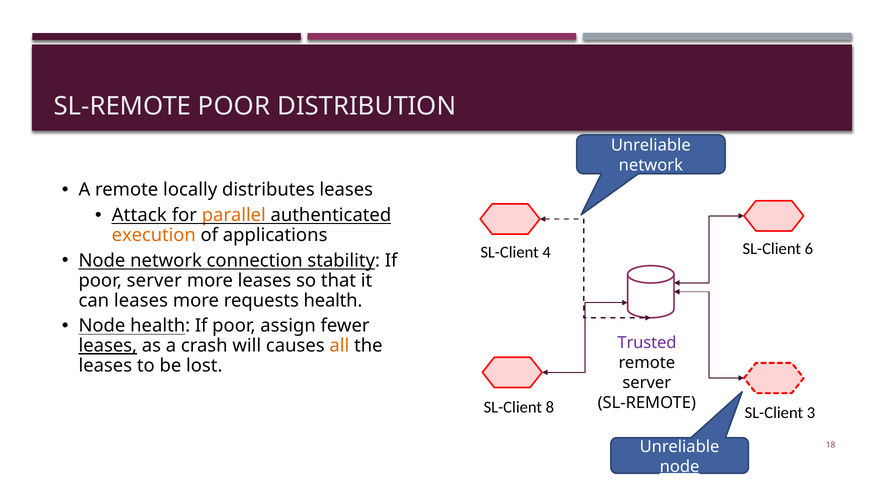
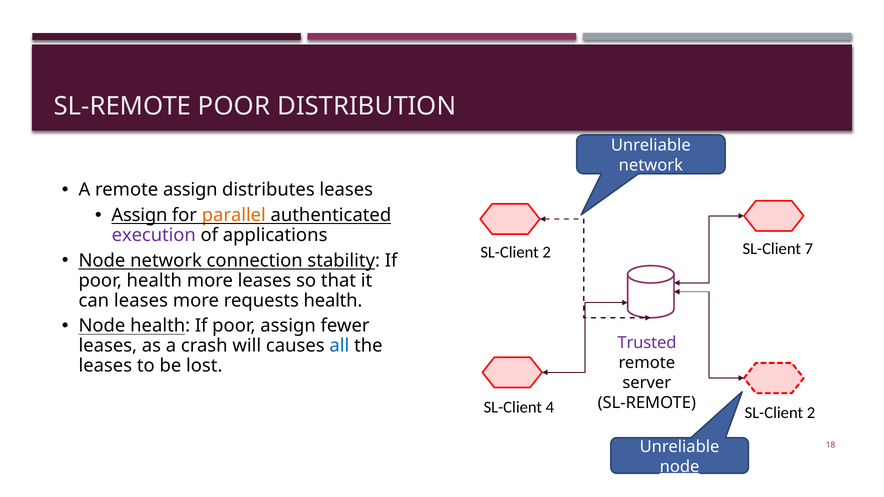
remote locally: locally -> assign (190, 190)
Attack: Attack -> Assign (139, 215)
execution colour: orange -> purple (154, 235)
6: 6 -> 7 (809, 249)
4: 4 -> 2 (547, 253)
poor server: server -> health (154, 281)
leases underline: present -> none (108, 346)
all colour: orange -> blue (339, 346)
8: 8 -> 4 (550, 408)
3: 3 -> 2 (811, 413)
